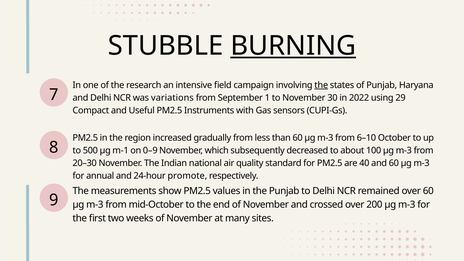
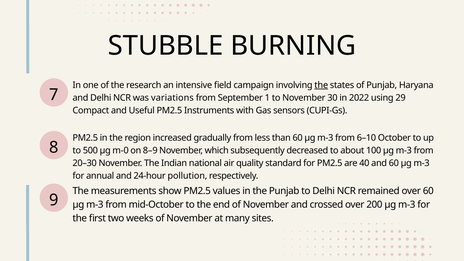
BURNING underline: present -> none (293, 46)
m-1: m-1 -> m-0 (121, 150)
0–9: 0–9 -> 8–9 (150, 150)
promote: promote -> pollution (187, 176)
